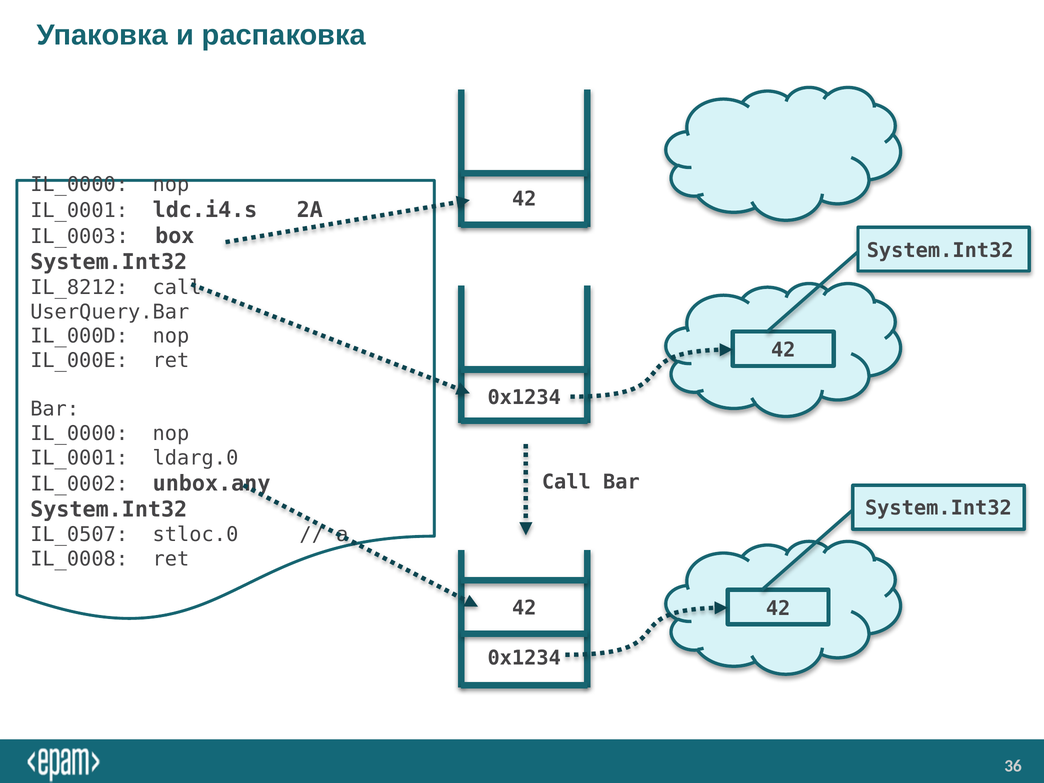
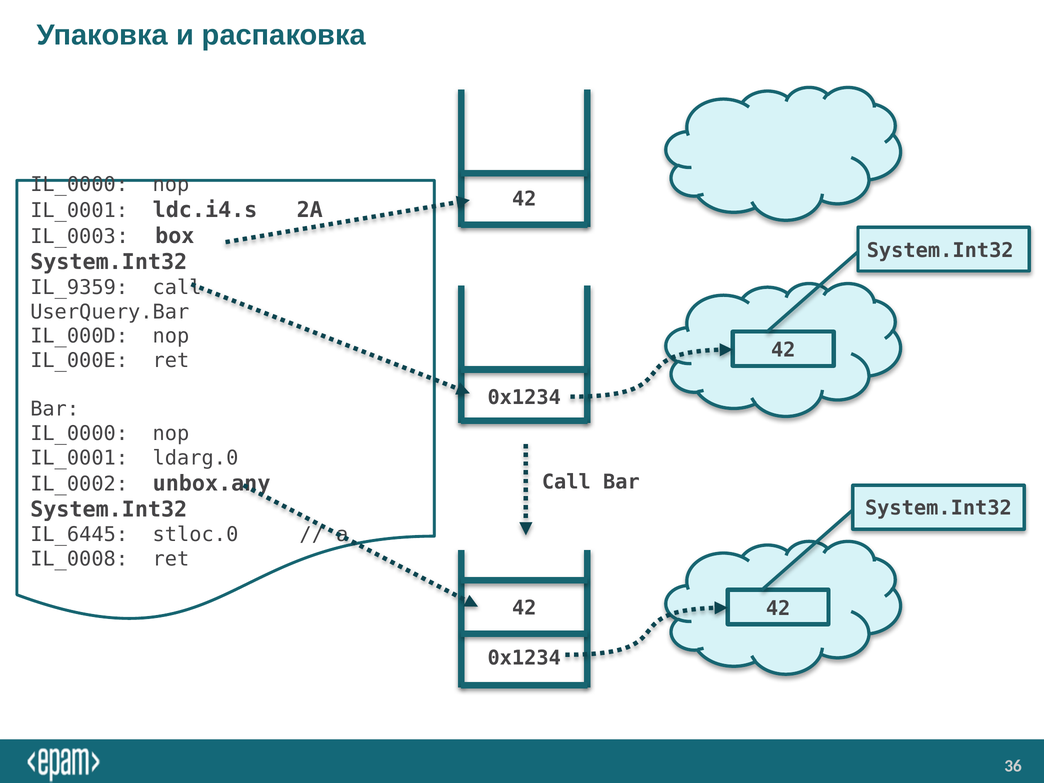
IL_8212: IL_8212 -> IL_9359 (79, 287)
IL_0507: IL_0507 -> IL_6445 (79, 535)
